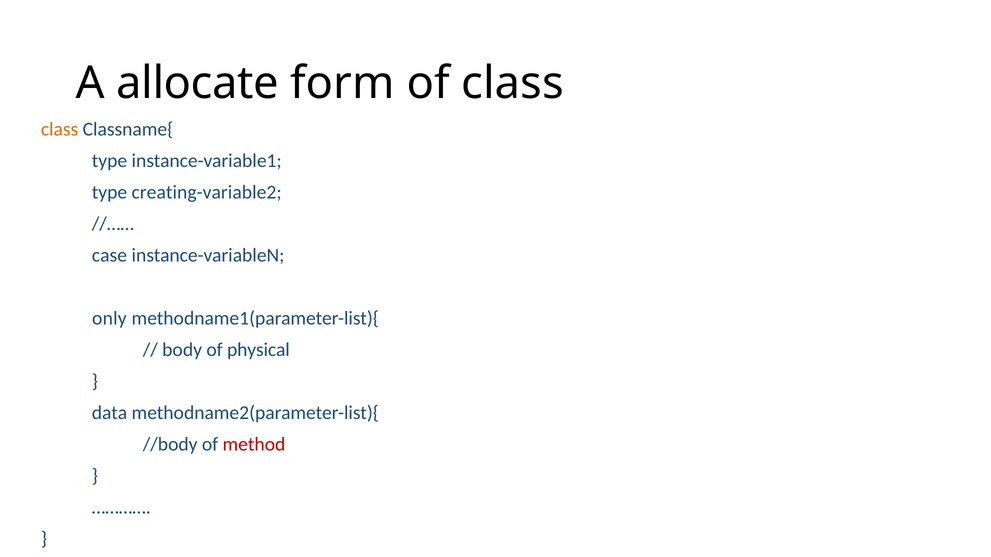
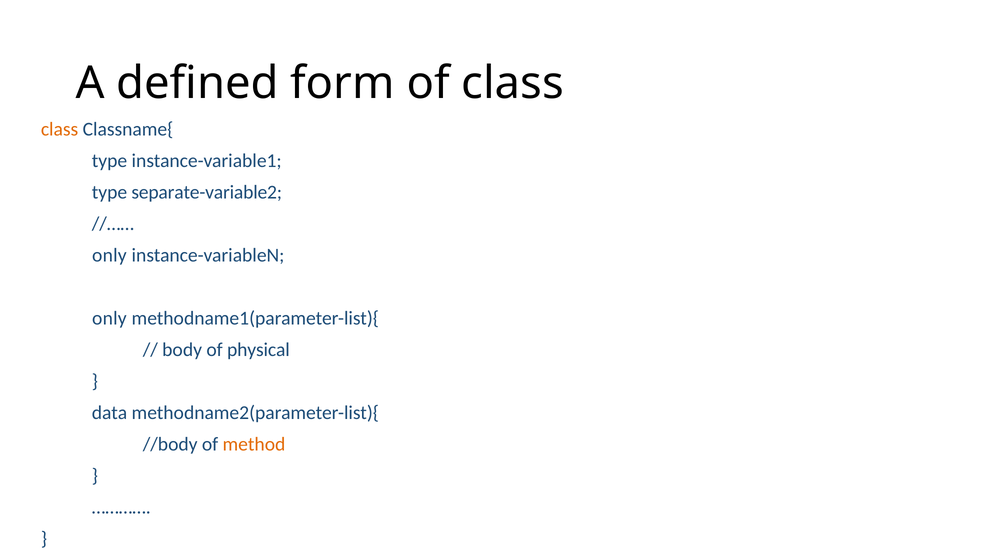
allocate: allocate -> defined (197, 83)
creating-variable2: creating-variable2 -> separate-variable2 (207, 192)
case: case -> only (109, 255)
method colour: red -> orange (254, 445)
